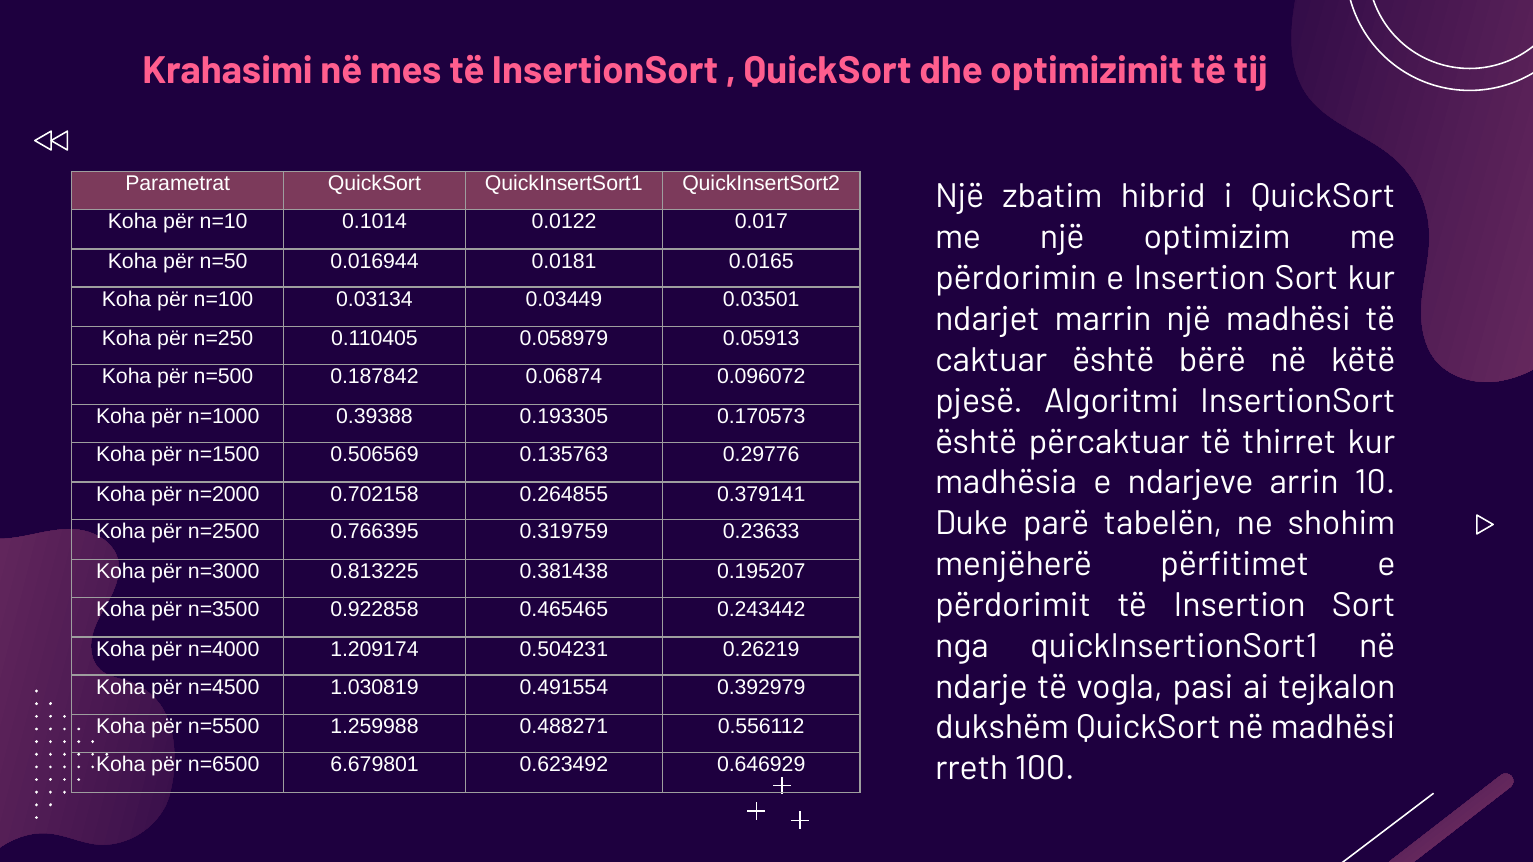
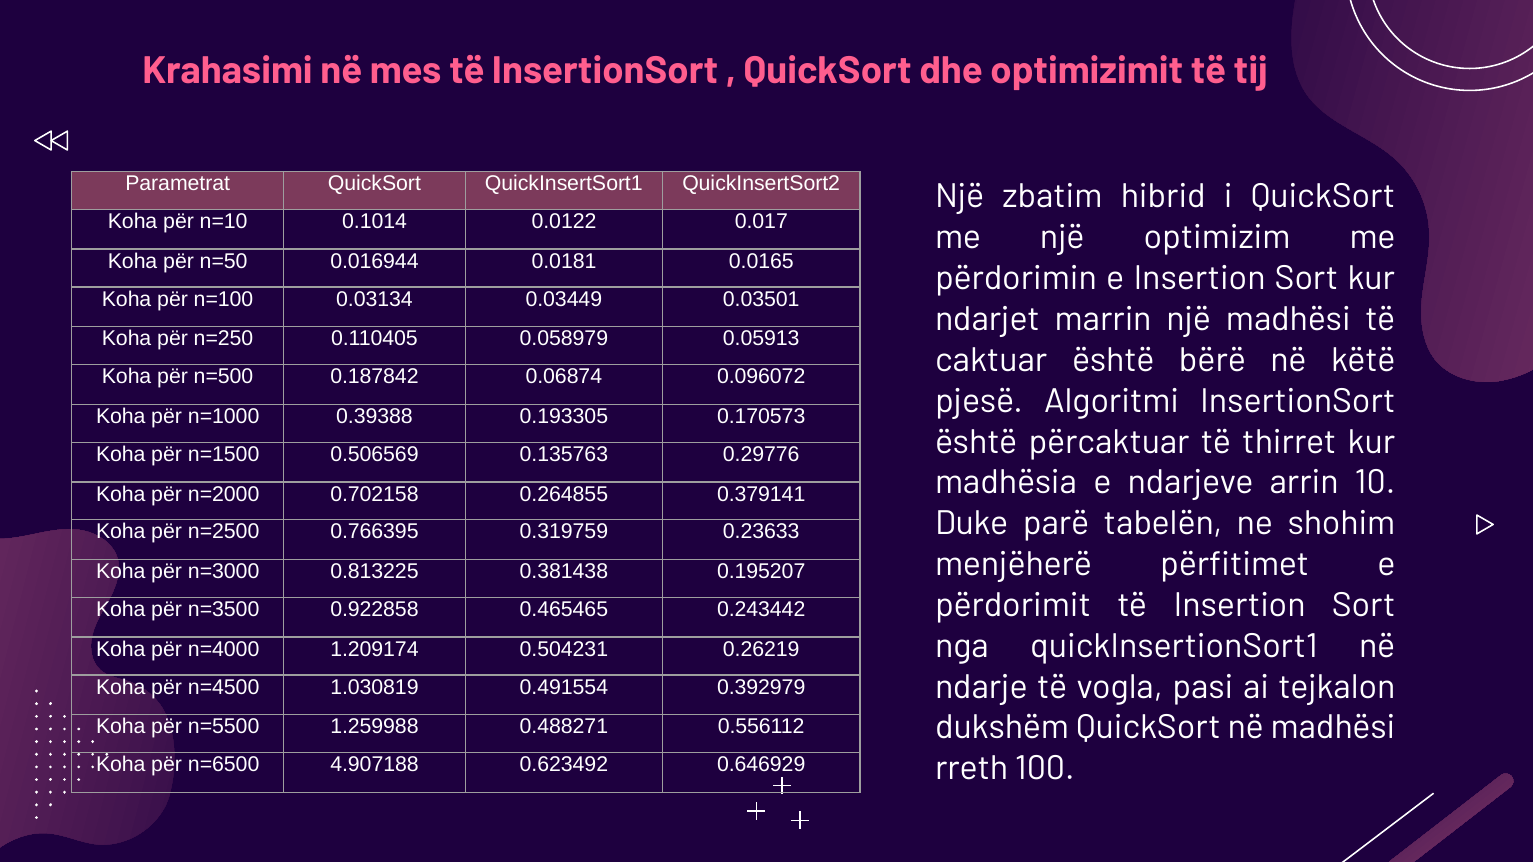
6.679801: 6.679801 -> 4.907188 (375, 765)
